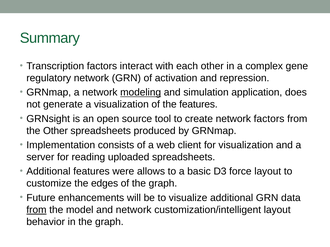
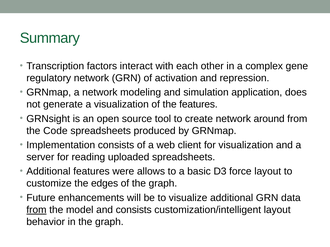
modeling underline: present -> none (141, 93)
network factors: factors -> around (269, 119)
the Other: Other -> Code (55, 131)
and network: network -> consists (134, 210)
